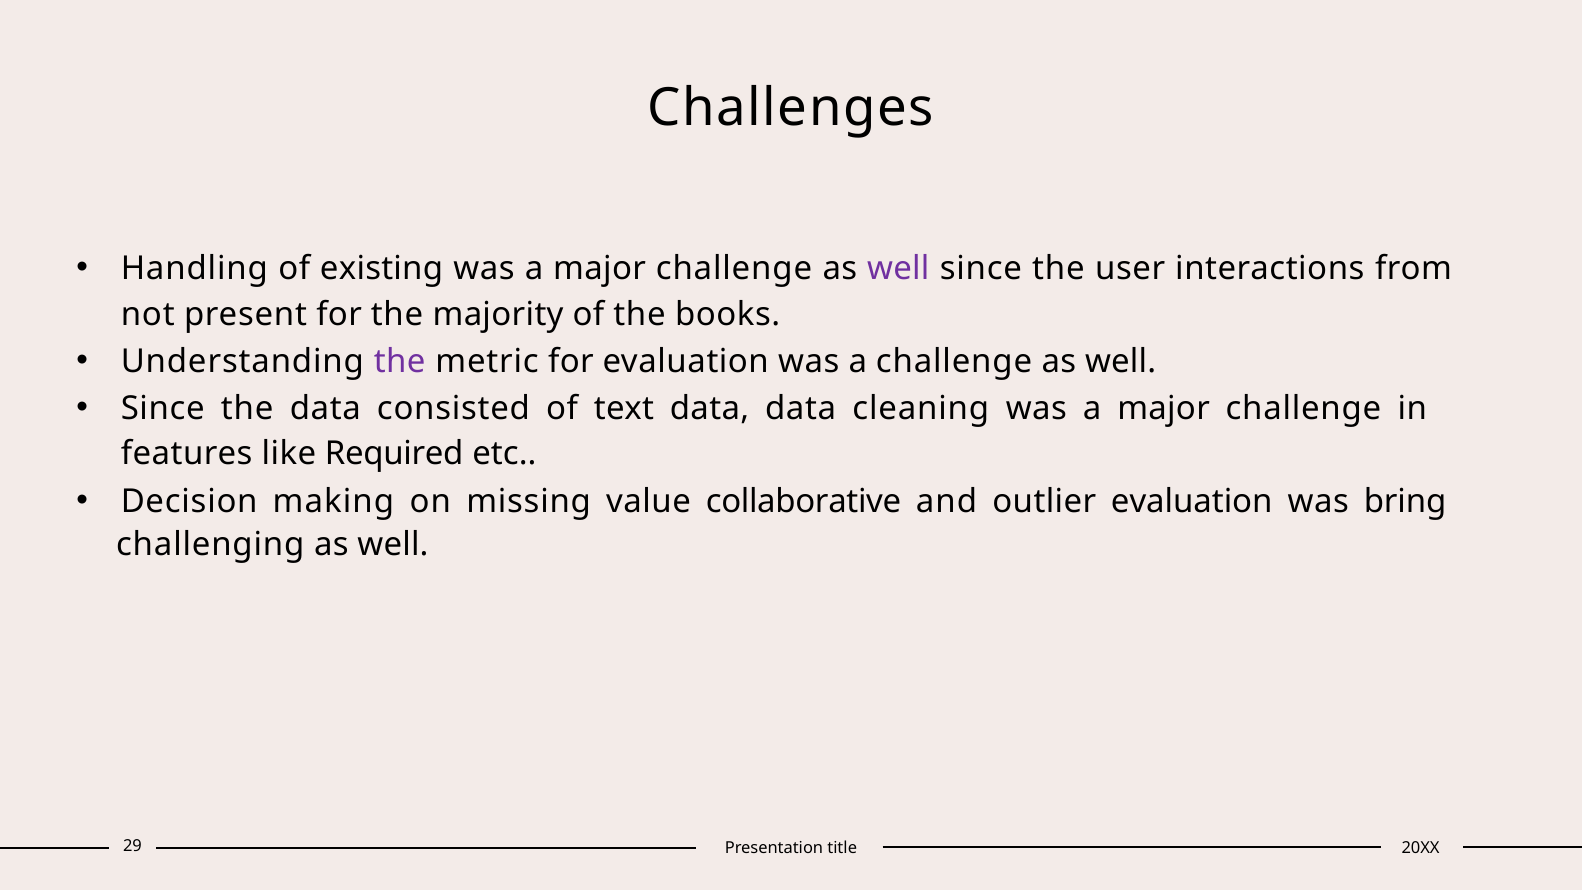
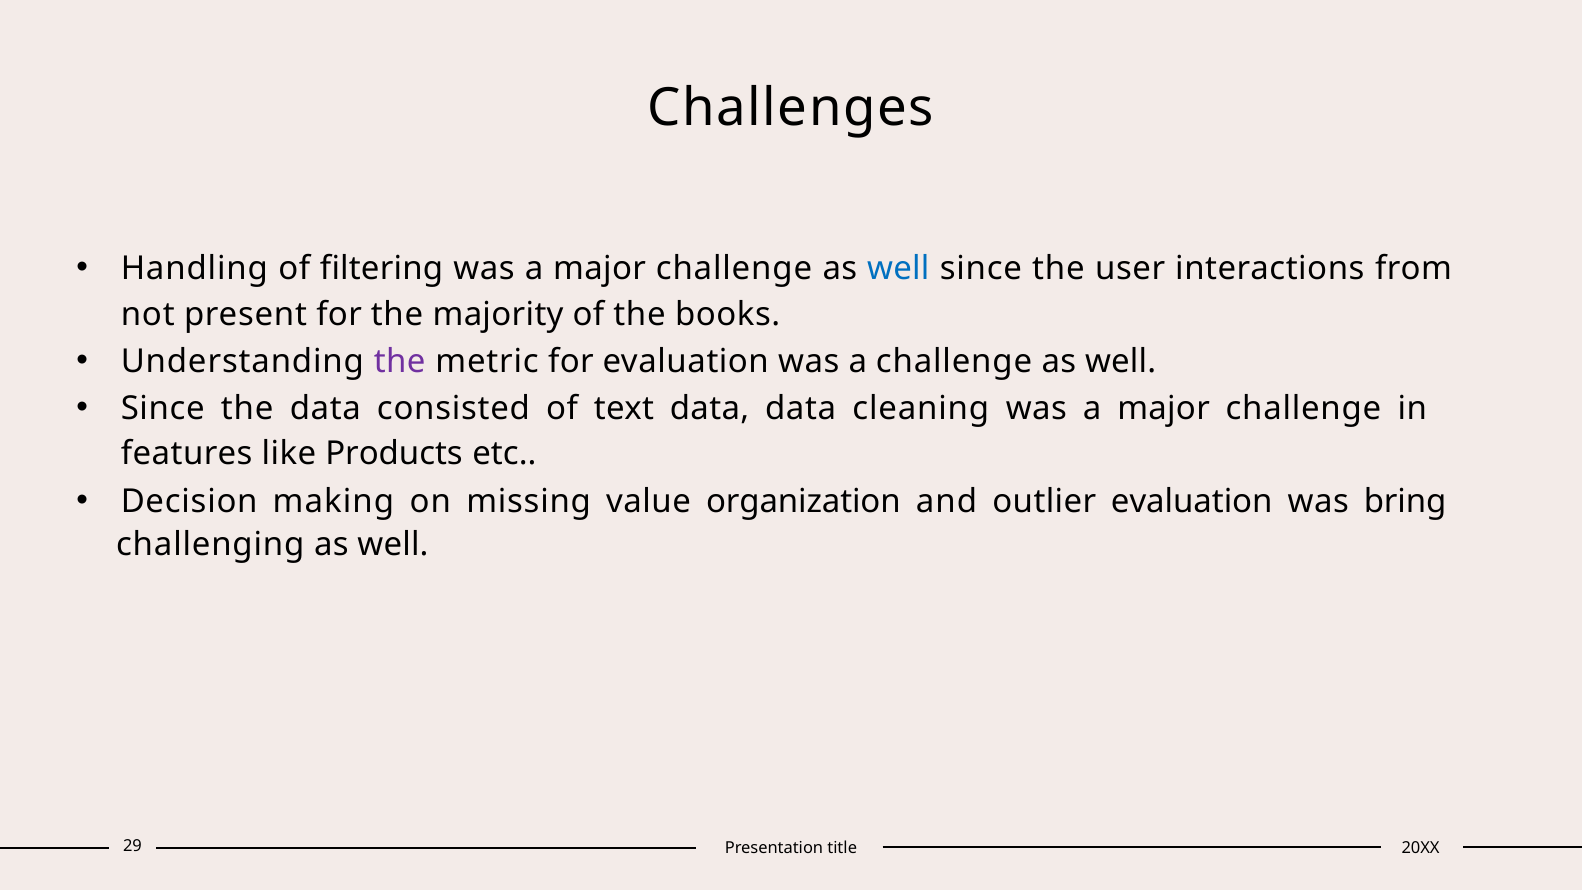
existing: existing -> filtering (382, 269)
well colour: purple -> blue (898, 269)
Required: Required -> Products (394, 454)
collaborative: collaborative -> organization (803, 501)
